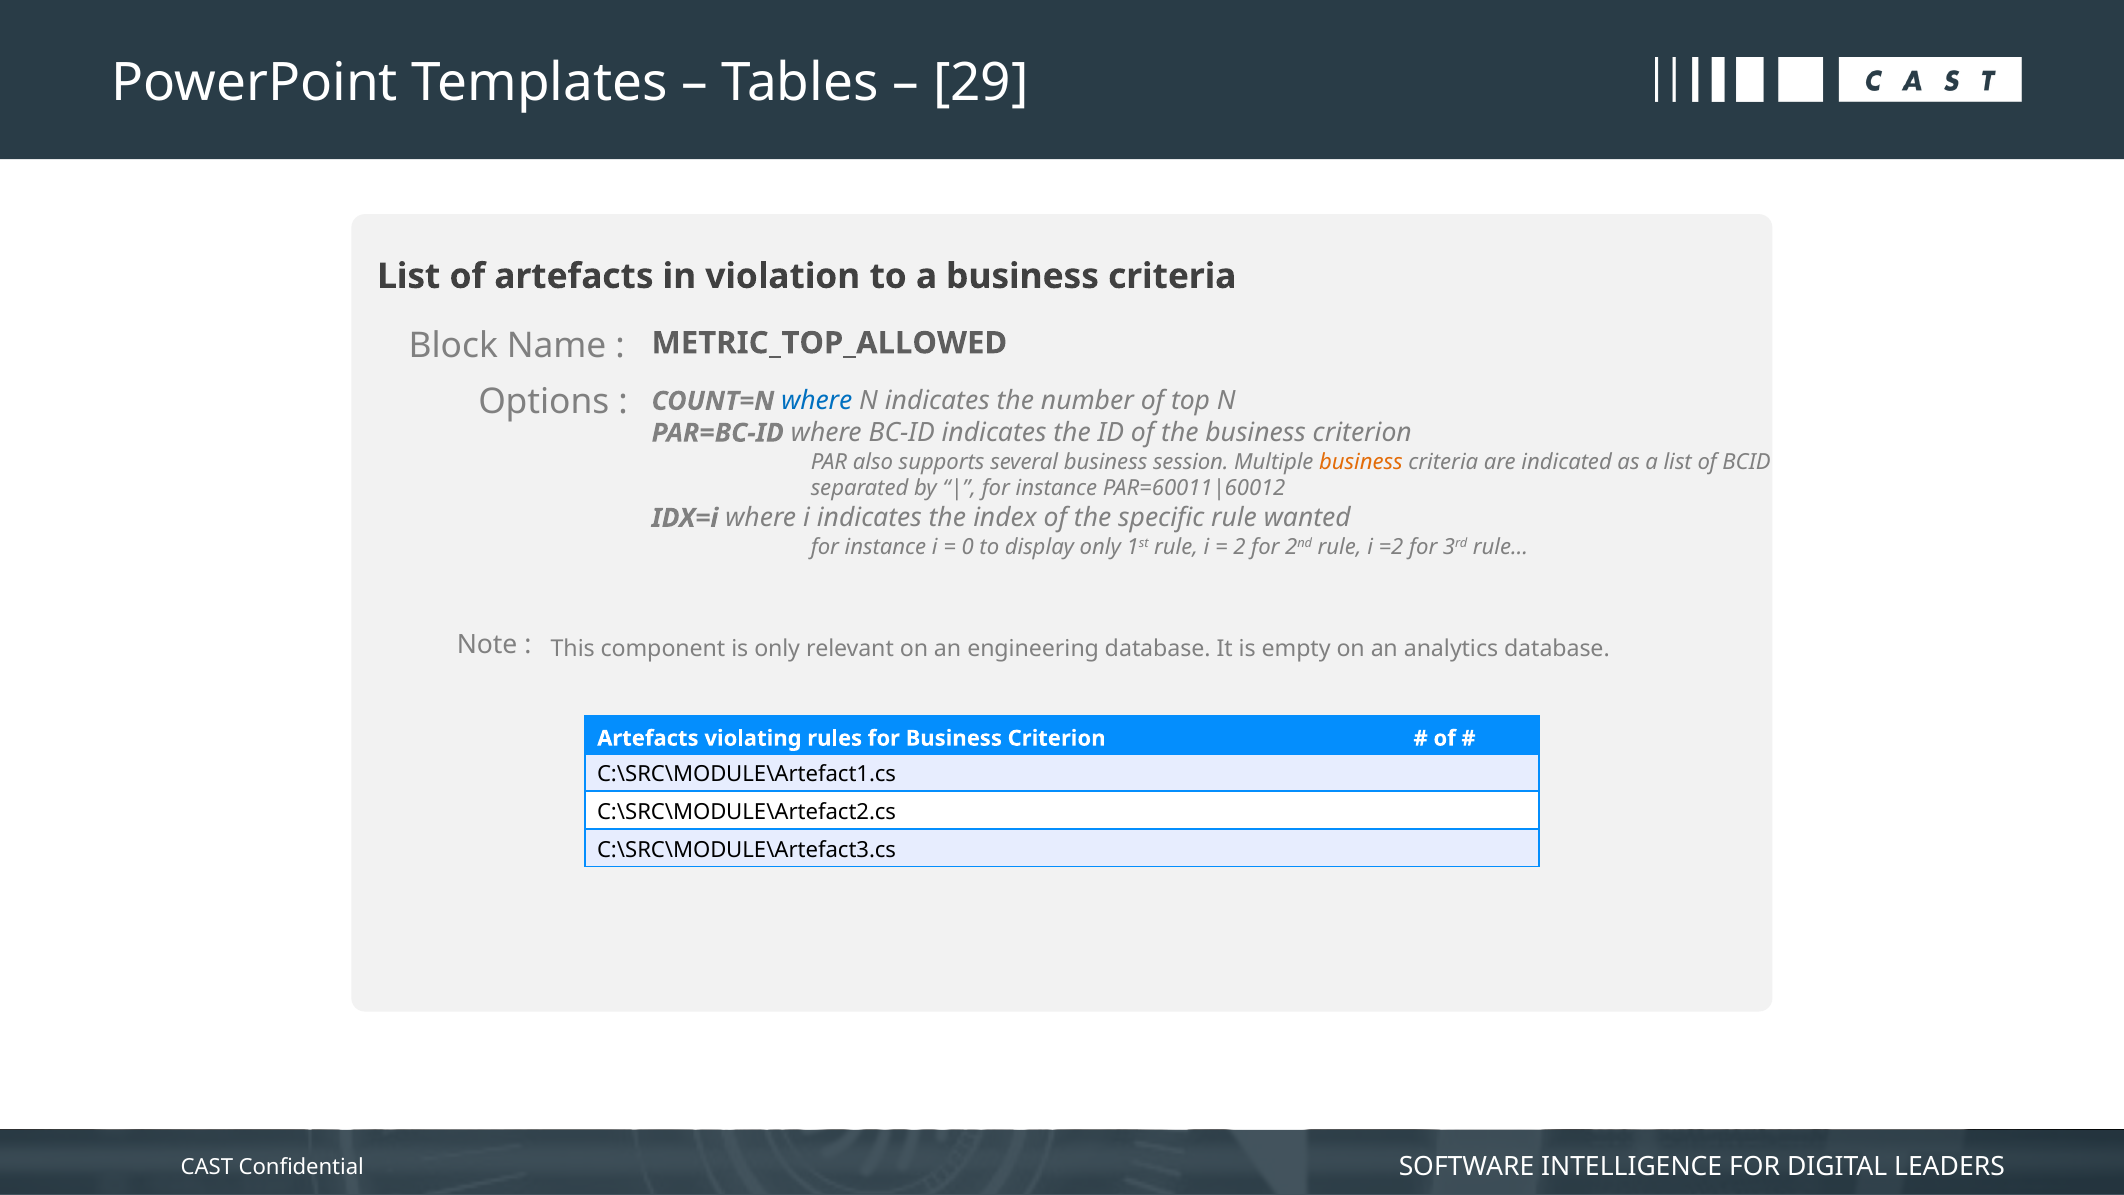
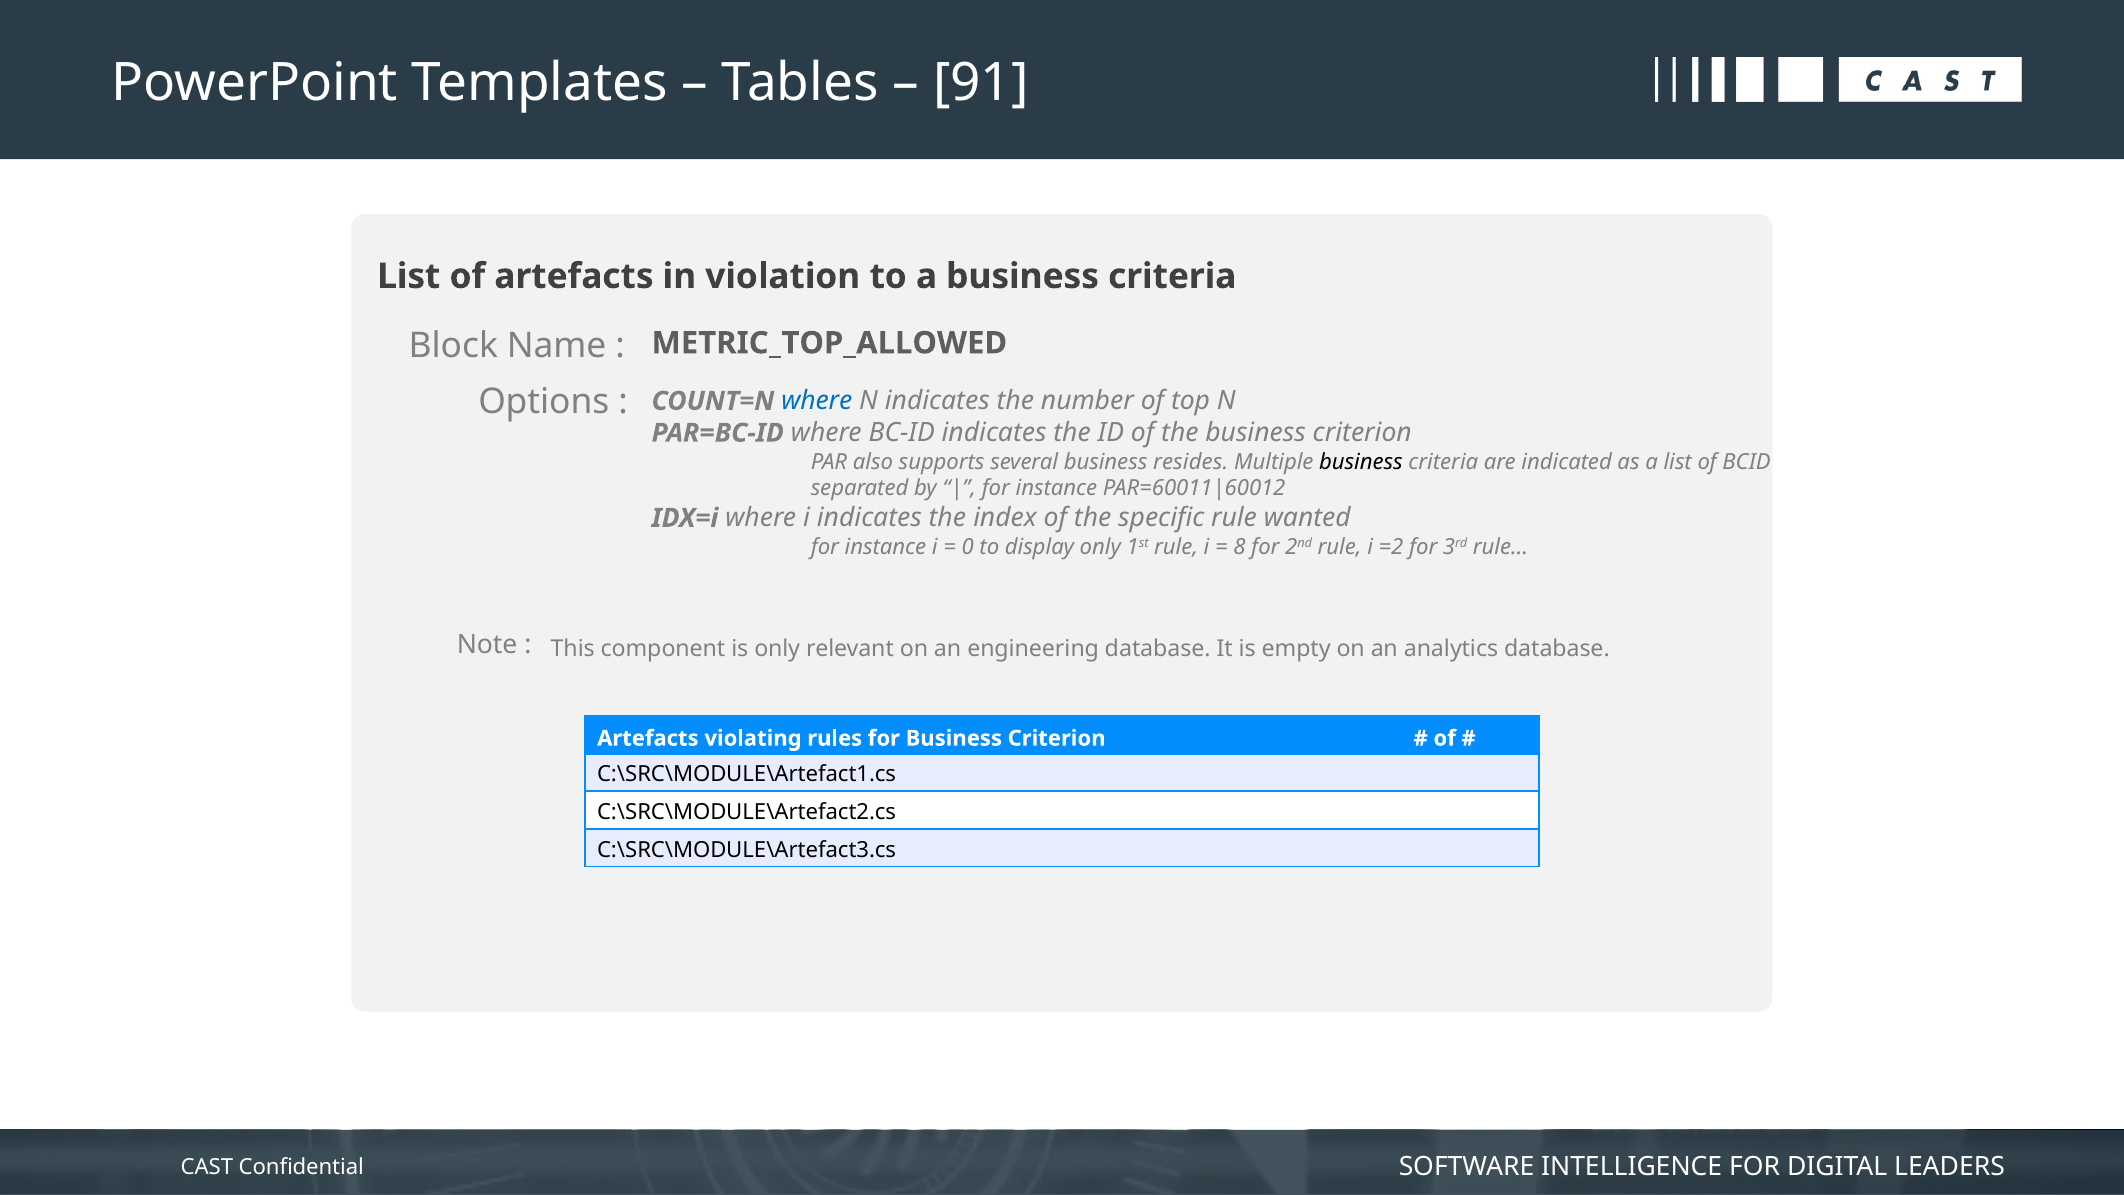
29: 29 -> 91 (981, 83)
session: session -> resides (1191, 462)
business colour: orange -> black (1361, 462)
2: 2 -> 8 (1240, 547)
